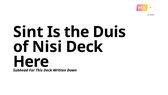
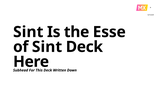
Duis: Duis -> Esse (109, 32)
of Nisi: Nisi -> Sint (47, 47)
